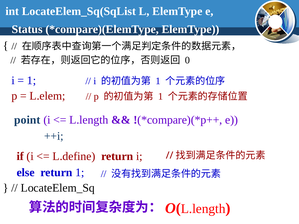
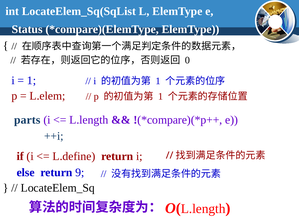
point: point -> parts (27, 120)
return 1: 1 -> 9 (80, 173)
